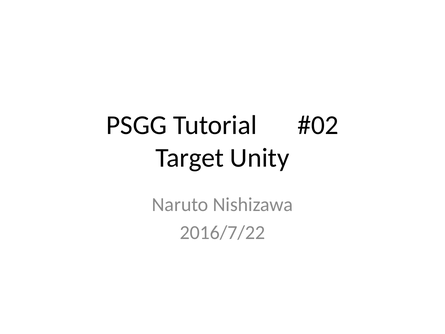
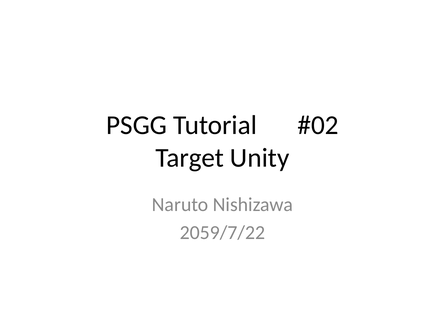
2016/7/22: 2016/7/22 -> 2059/7/22 (222, 232)
